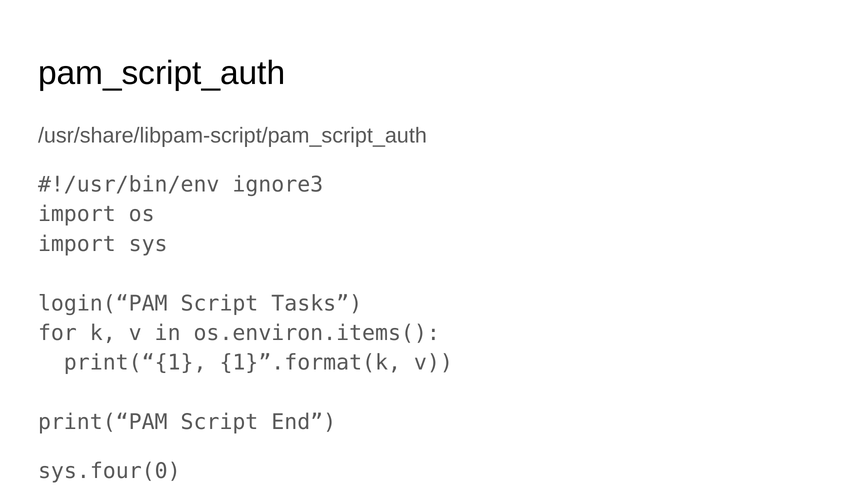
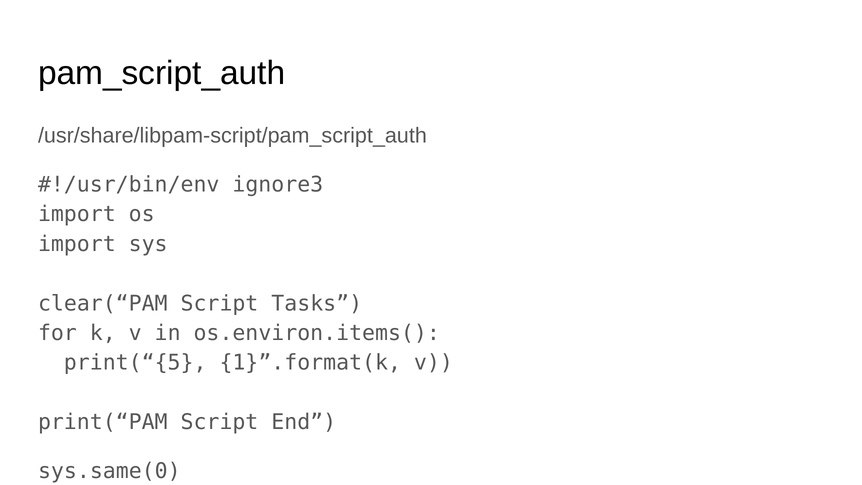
login(“PAM: login(“PAM -> clear(“PAM (103, 303)
print(“{1: print(“{1 -> print(“{5 (135, 363)
sys.four(0: sys.four(0 -> sys.same(0 (109, 471)
